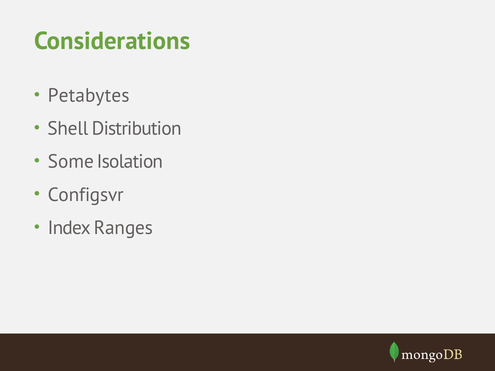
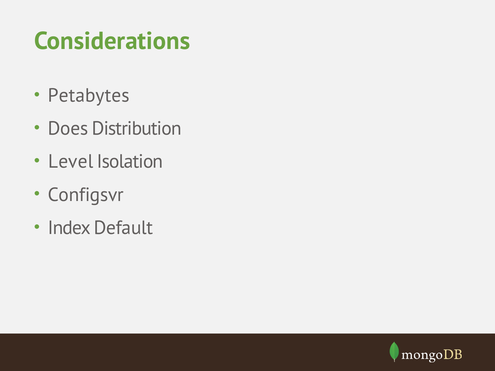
Shell: Shell -> Does (68, 129)
Some: Some -> Level (71, 162)
Ranges: Ranges -> Default (123, 228)
